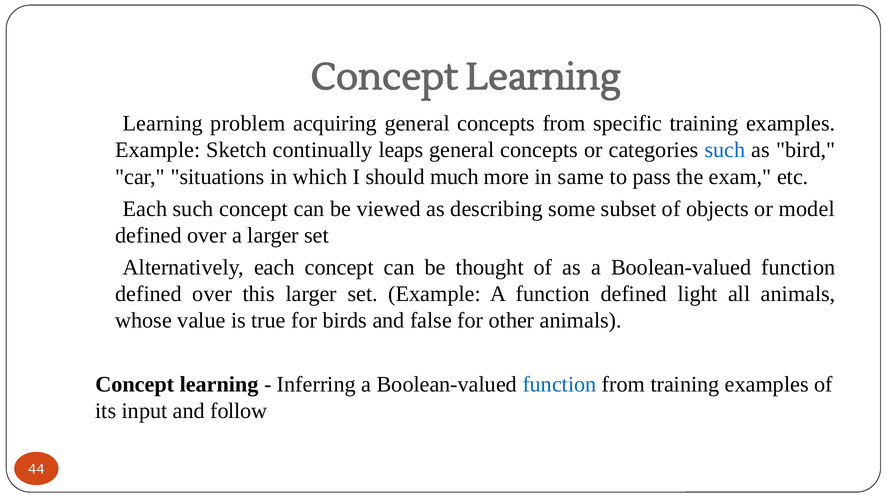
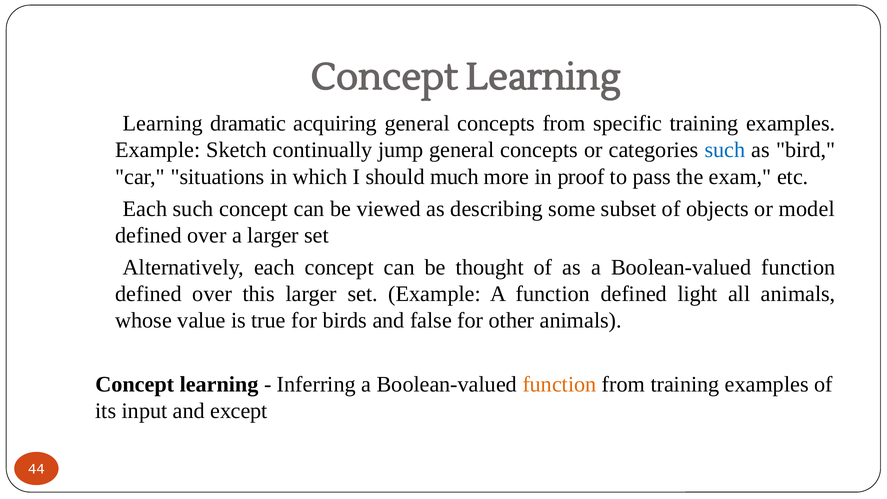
problem: problem -> dramatic (248, 124)
leaps: leaps -> jump (401, 150)
same: same -> proof (581, 177)
function colour: blue -> orange (559, 384)
follow: follow -> except (239, 411)
